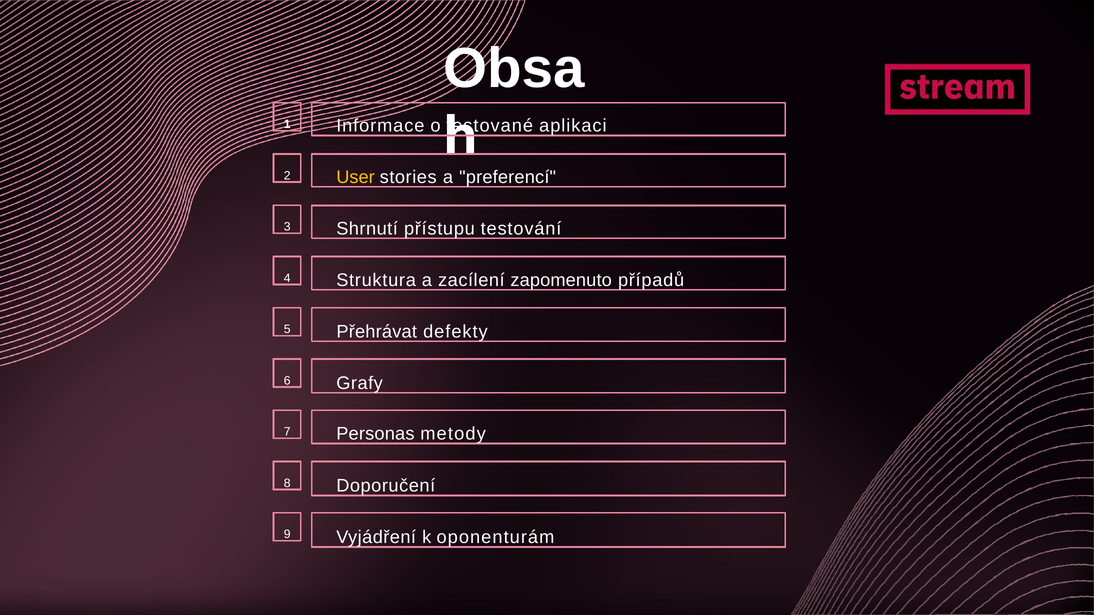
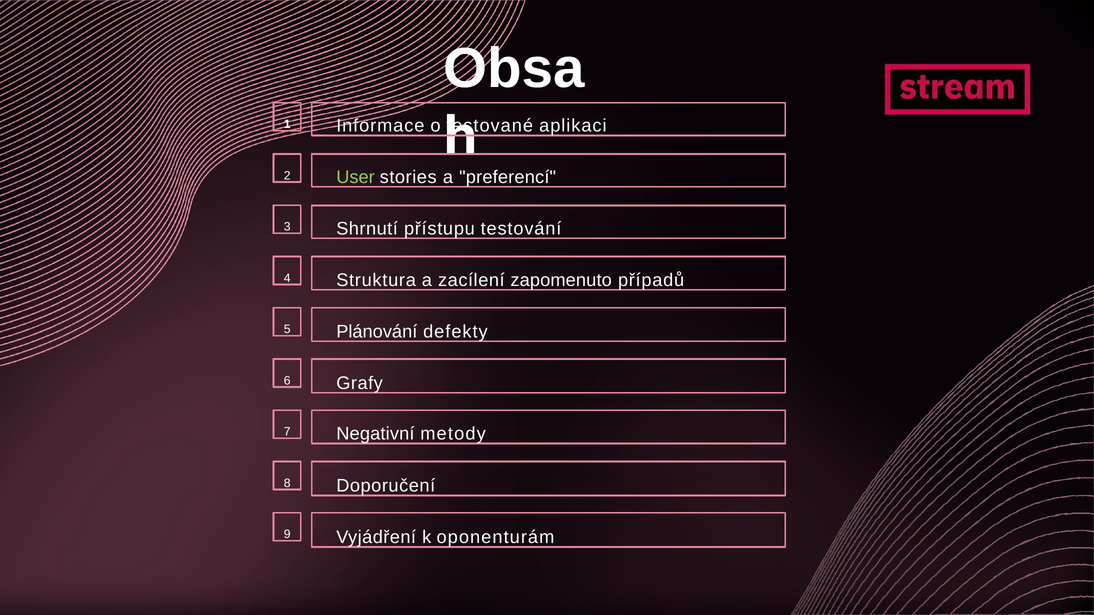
User colour: yellow -> light green (355, 177)
Přehrávat: Přehrávat -> Plánování (377, 332)
Personas: Personas -> Negativní (375, 434)
